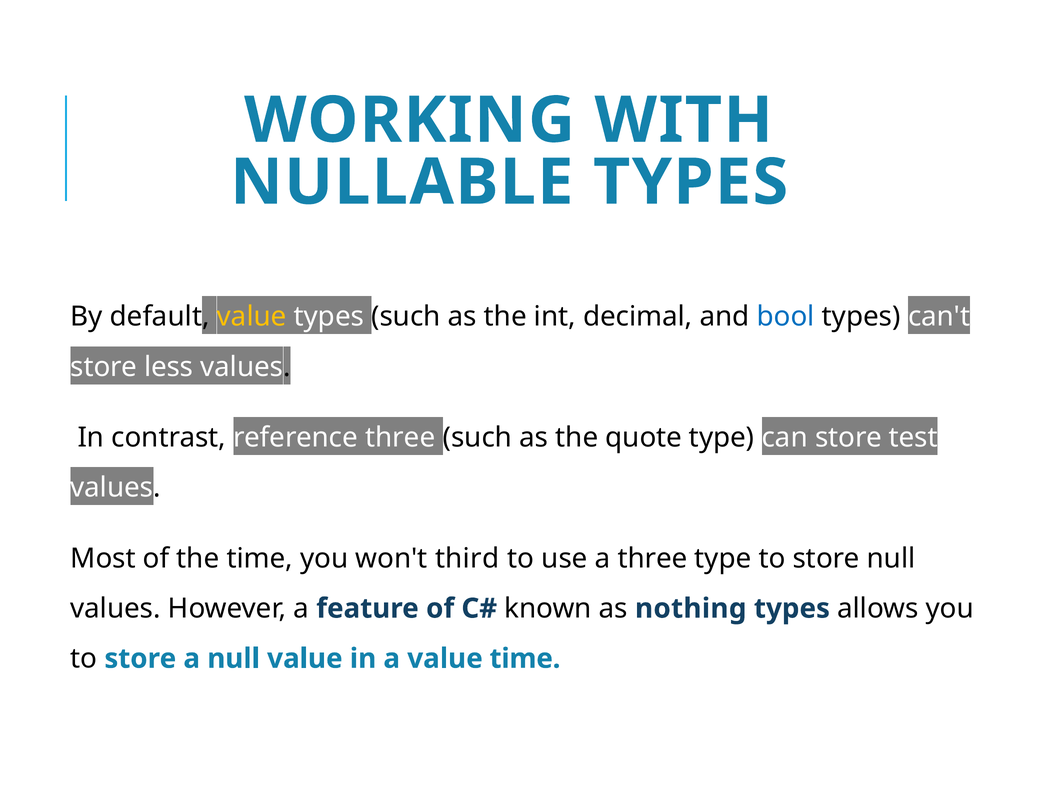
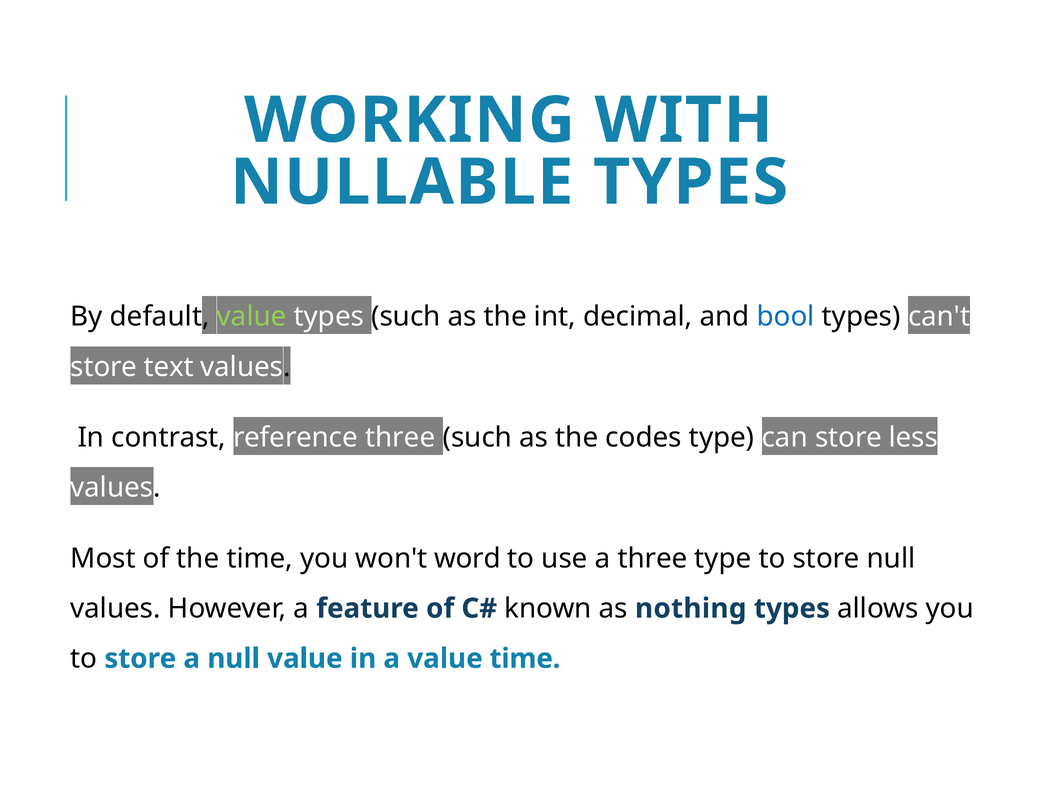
value colour: yellow -> light green (252, 317)
less: less -> text (169, 367)
quote: quote -> codes (644, 438)
test: test -> less (913, 438)
third: third -> word (467, 558)
